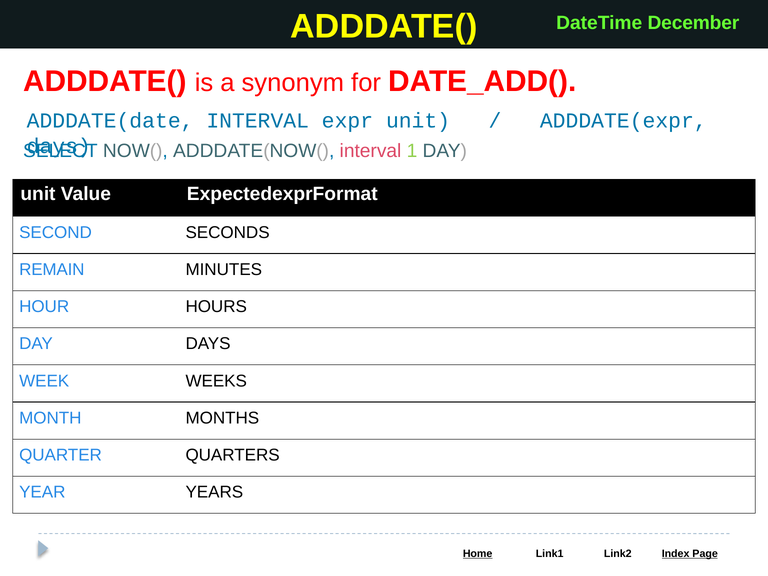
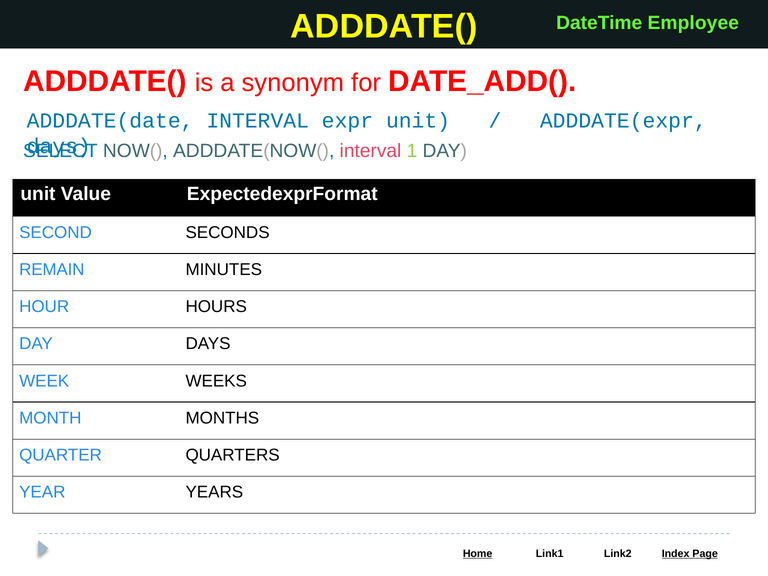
December: December -> Employee (693, 23)
